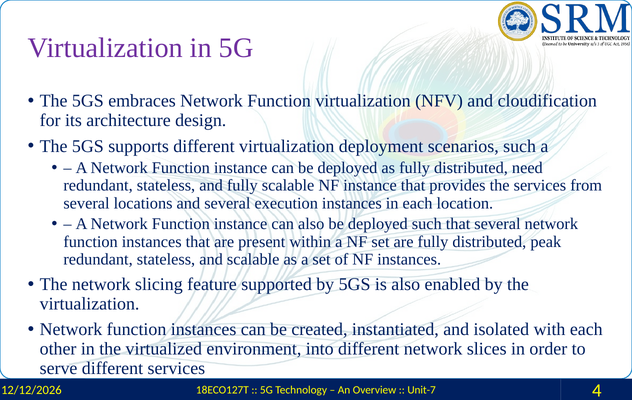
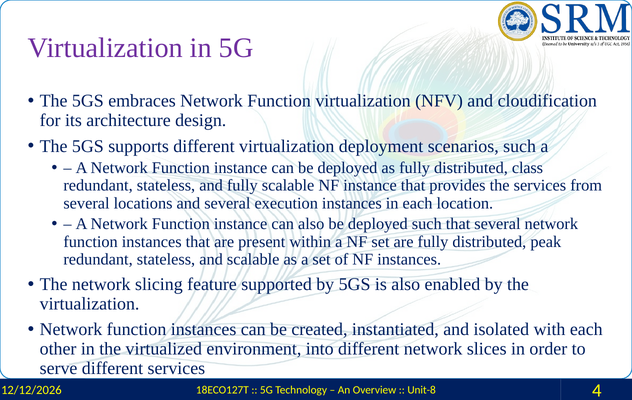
need: need -> class (527, 168)
Unit-7: Unit-7 -> Unit-8 (422, 391)
